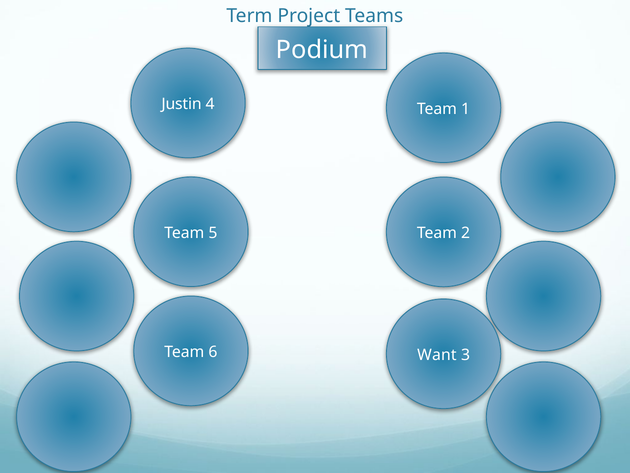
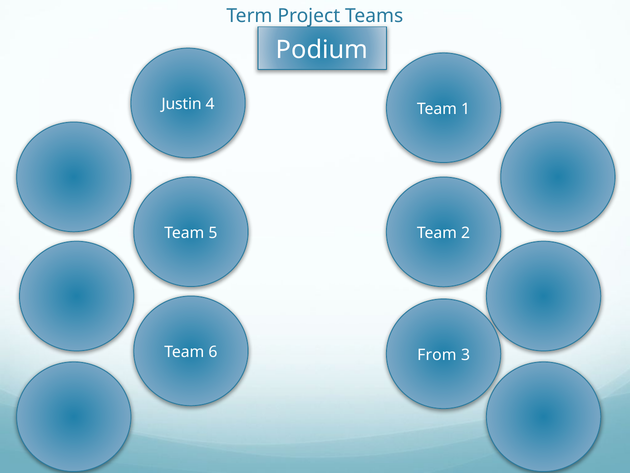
Want: Want -> From (437, 354)
